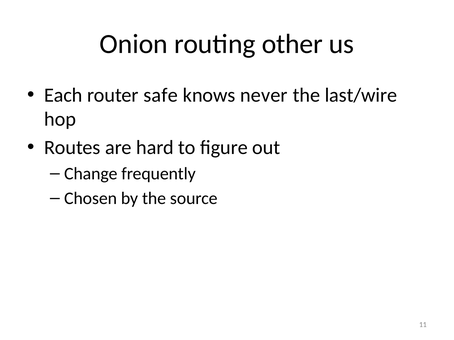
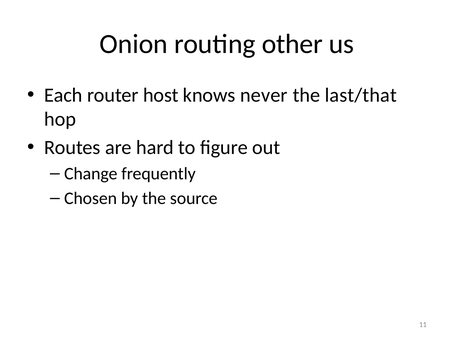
safe: safe -> host (161, 95)
last/wire: last/wire -> last/that (361, 95)
